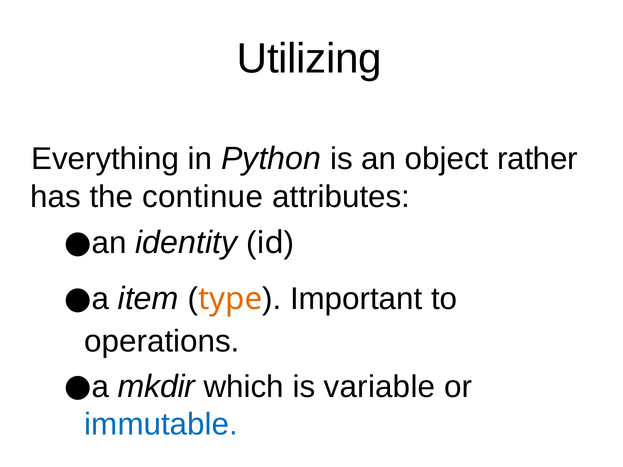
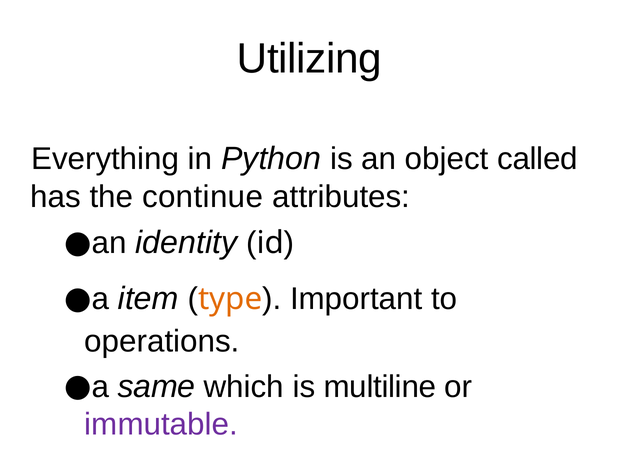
rather: rather -> called (538, 159)
mkdir: mkdir -> same (157, 386)
variable: variable -> multiline (380, 387)
immutable colour: blue -> purple (161, 424)
